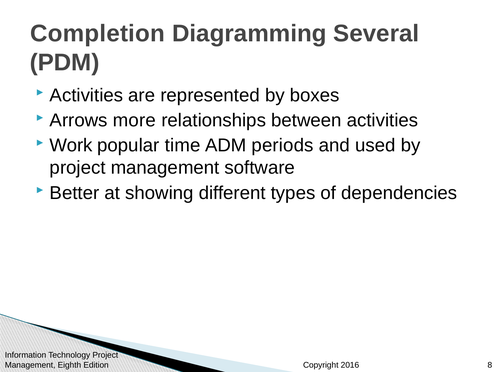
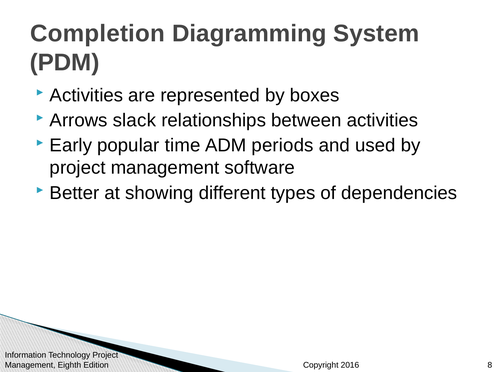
Several: Several -> System (376, 34)
more: more -> slack (134, 121)
Work: Work -> Early (71, 146)
